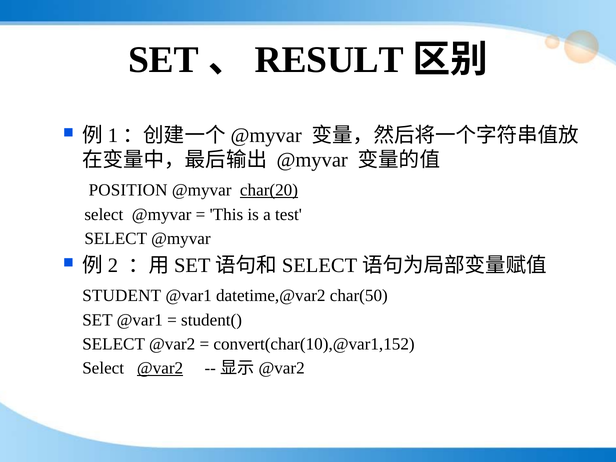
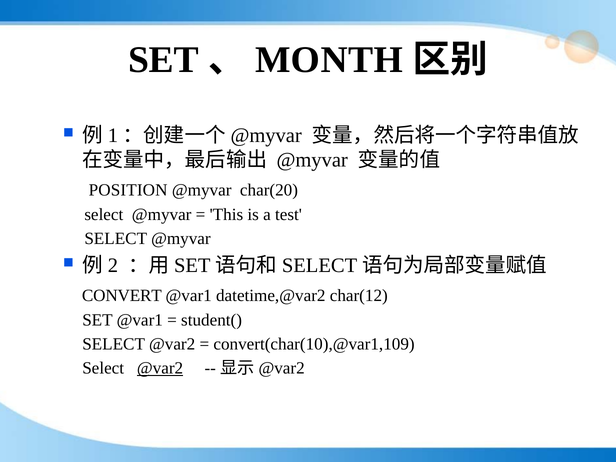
RESULT: RESULT -> MONTH (329, 60)
char(20 underline: present -> none (269, 190)
STUDENT: STUDENT -> CONVERT (122, 296)
char(50: char(50 -> char(12 (359, 296)
convert(char(10),@var1,152: convert(char(10),@var1,152 -> convert(char(10),@var1,109 (314, 344)
